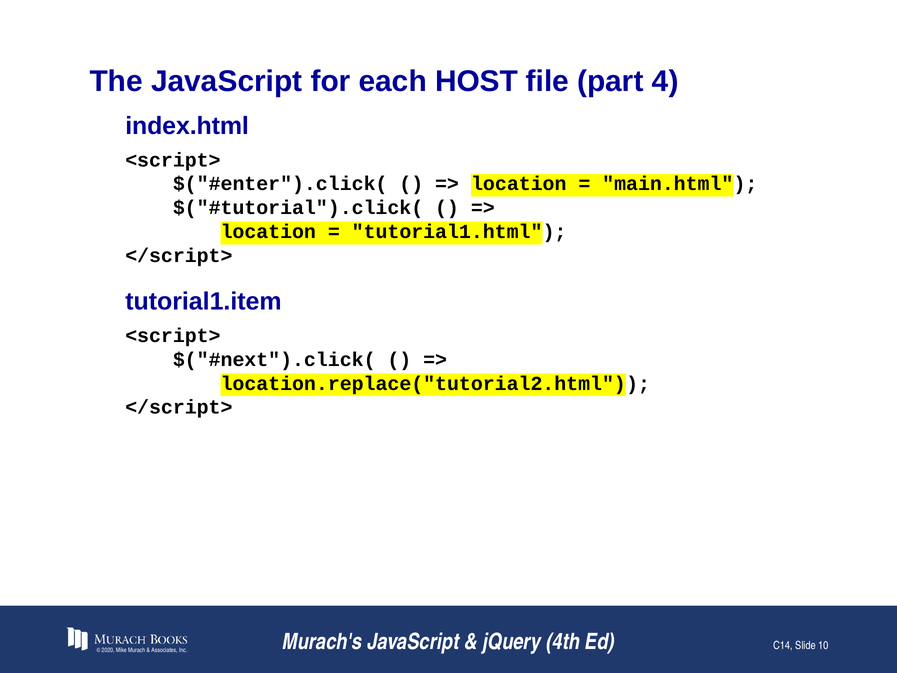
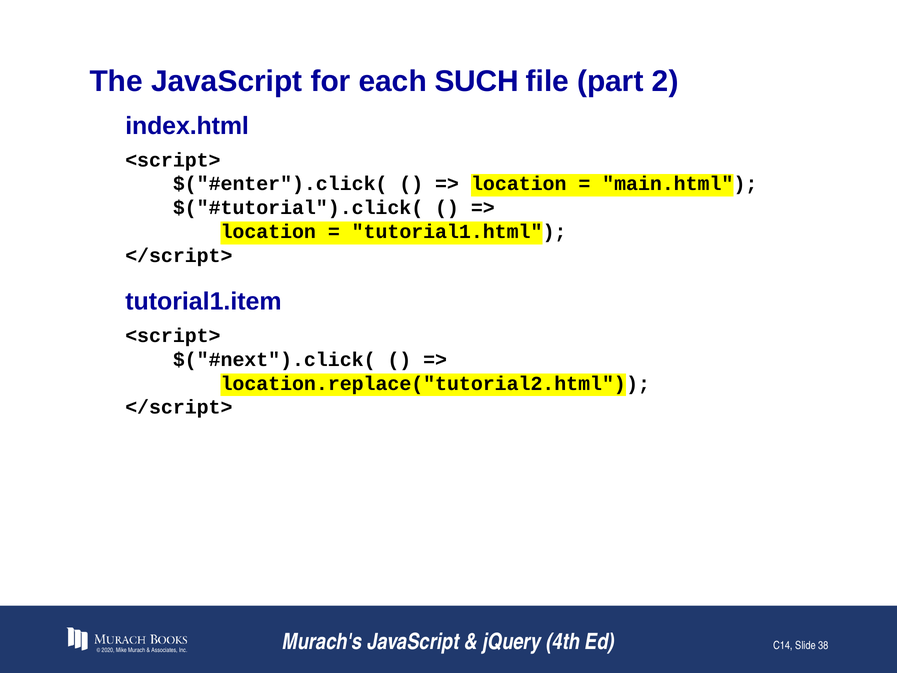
HOST: HOST -> SUCH (477, 81)
4: 4 -> 2 (665, 81)
10: 10 -> 38 (823, 645)
